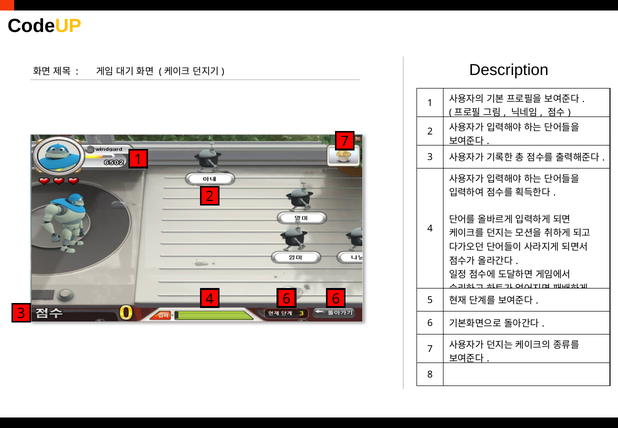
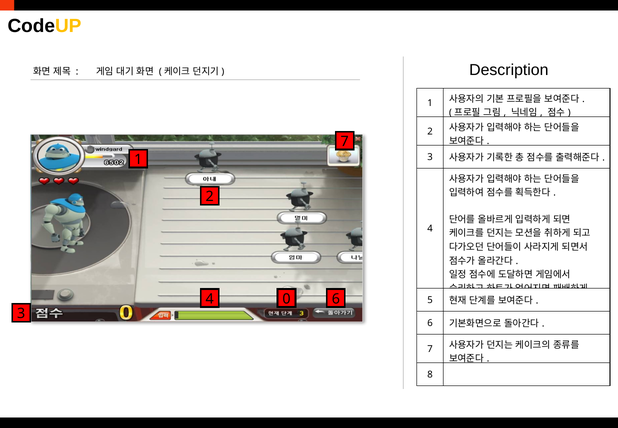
4 6: 6 -> 0 (287, 299)
